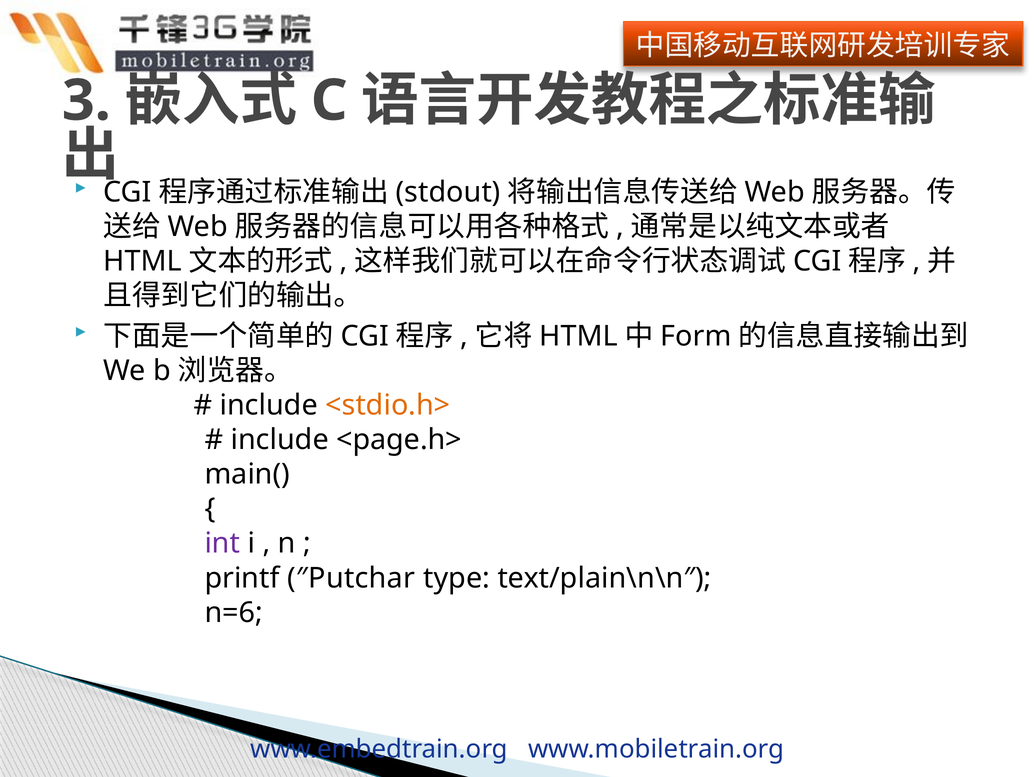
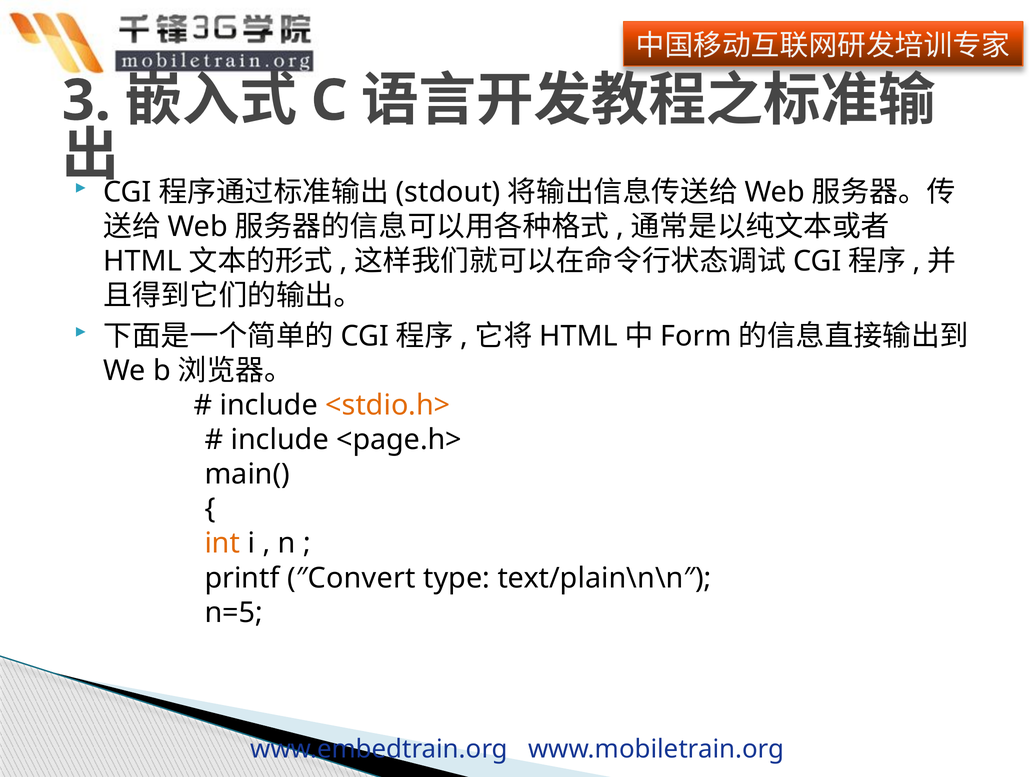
int colour: purple -> orange (222, 543)
″Putchar: ″Putchar -> ″Convert (351, 577)
n=6: n=6 -> n=5 (234, 612)
